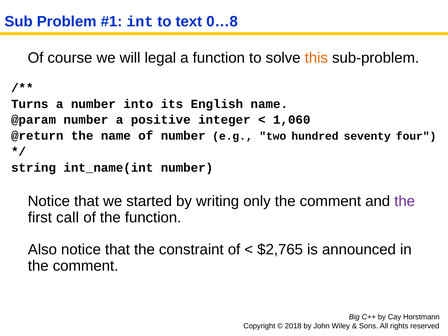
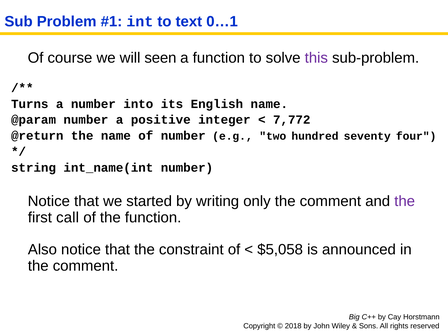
0…8: 0…8 -> 0…1 (222, 22)
legal: legal -> seen (160, 58)
this colour: orange -> purple (316, 58)
1,060: 1,060 -> 7,772 (292, 120)
$2,765: $2,765 -> $5,058 (280, 250)
